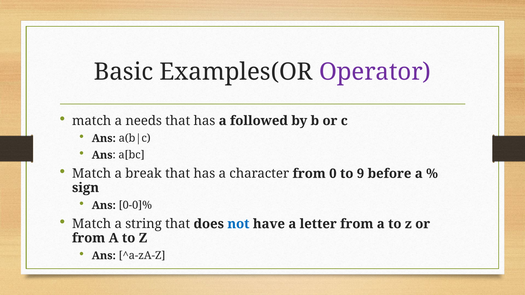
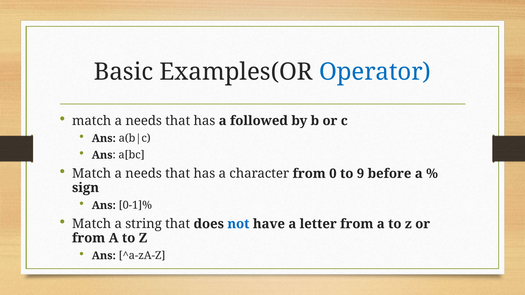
Operator colour: purple -> blue (375, 72)
break: break -> needs (144, 174)
0-0]%: 0-0]% -> 0-1]% (135, 206)
